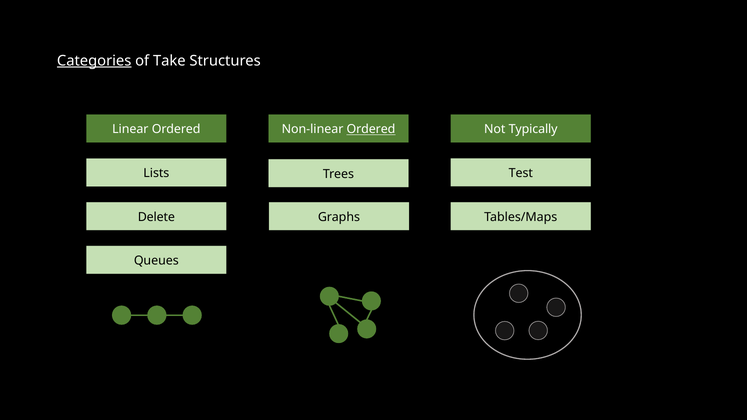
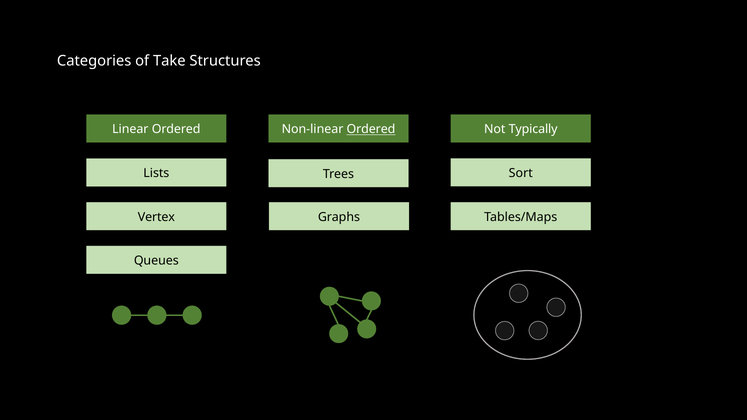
Categories underline: present -> none (94, 61)
Test: Test -> Sort (521, 173)
Delete: Delete -> Vertex (156, 217)
